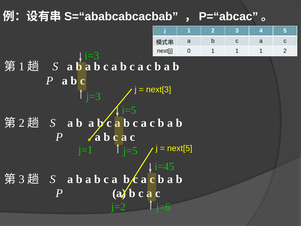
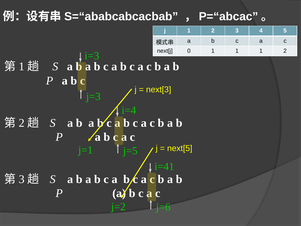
i=5: i=5 -> i=4 (129, 110)
i=45: i=45 -> i=41 (164, 166)
